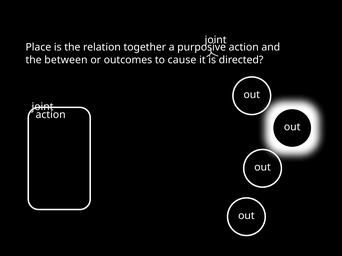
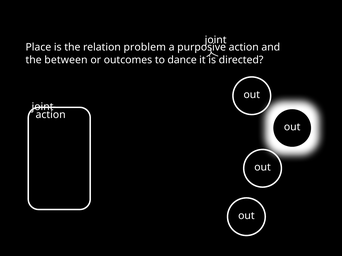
together: together -> problem (145, 47)
cause: cause -> dance (182, 60)
